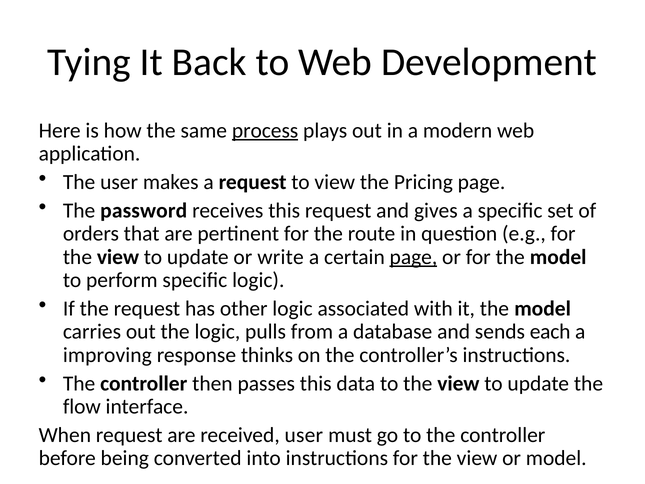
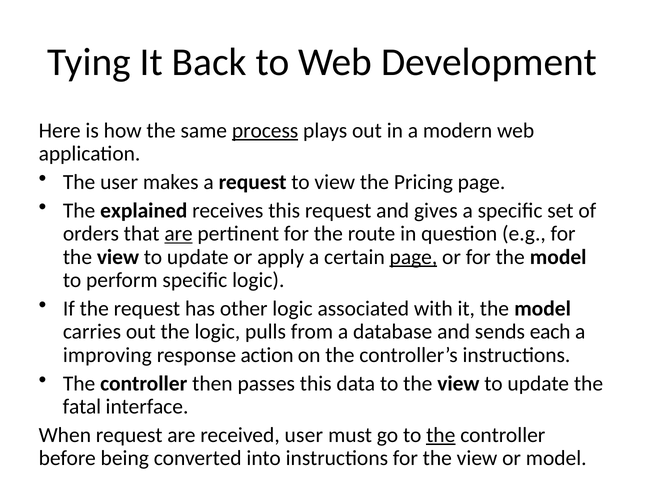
password: password -> explained (144, 210)
are underline: none -> present (179, 234)
write: write -> apply (281, 257)
thinks: thinks -> action (267, 355)
flow: flow -> fatal (82, 406)
the underline: none -> present (441, 435)
